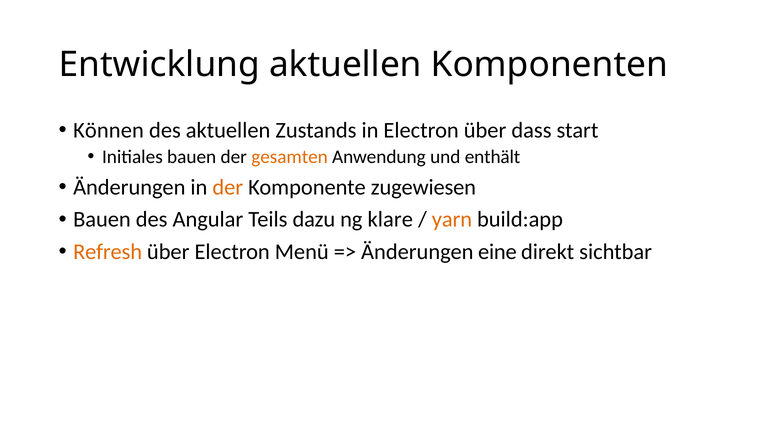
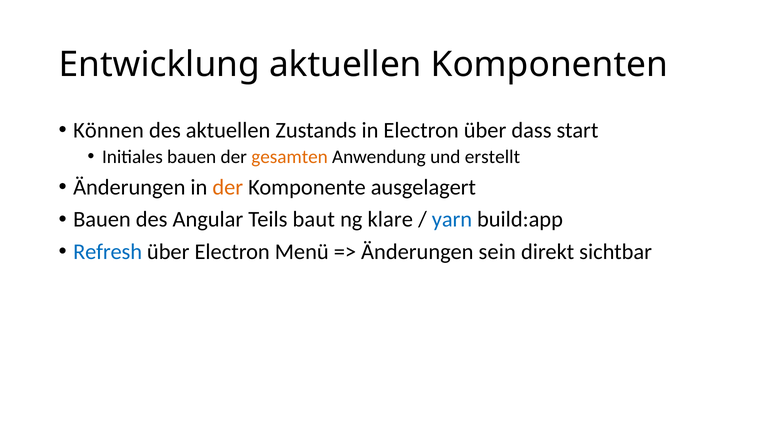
enthält: enthält -> erstellt (492, 157)
zugewiesen: zugewiesen -> ausgelagert (423, 187)
dazu: dazu -> baut (314, 220)
yarn colour: orange -> blue (452, 220)
Refresh colour: orange -> blue (108, 252)
eine: eine -> sein (497, 252)
